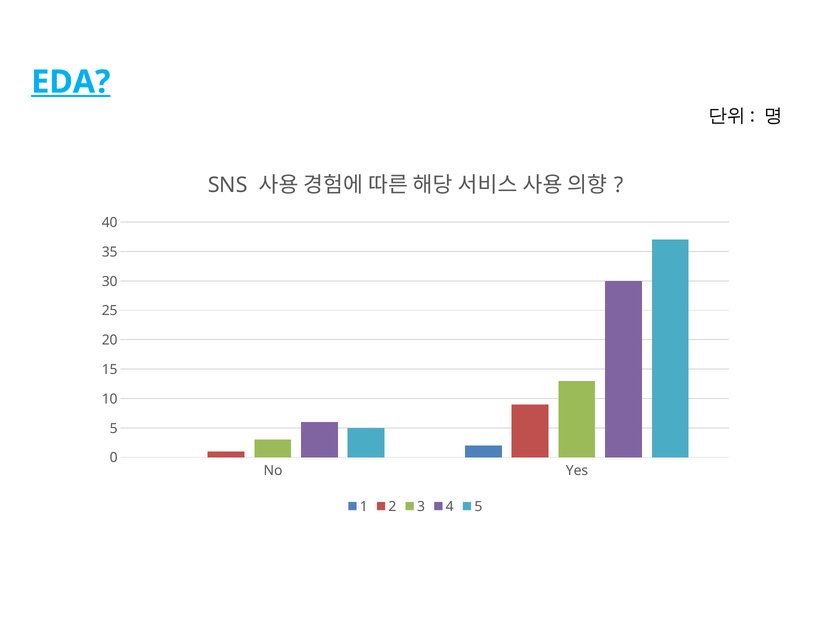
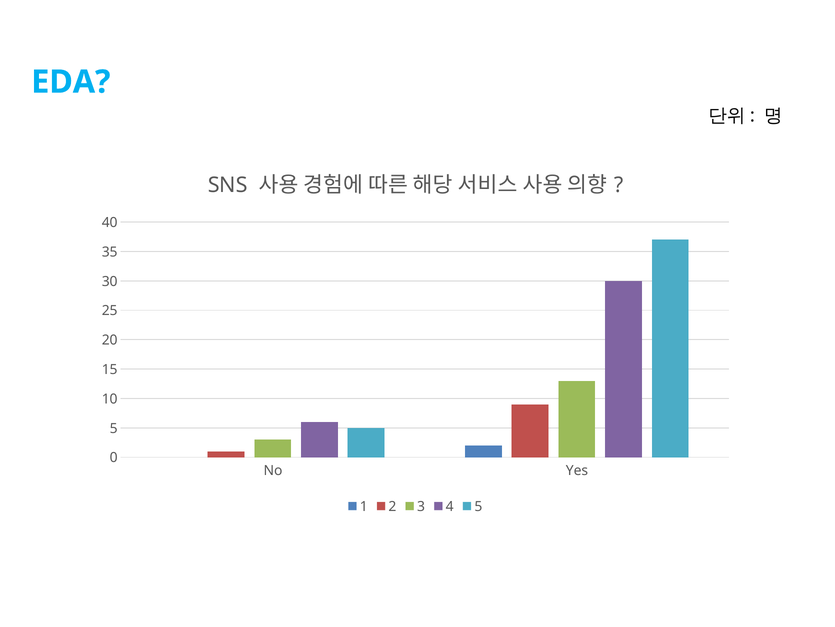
EDA underline: present -> none (71, 82)
